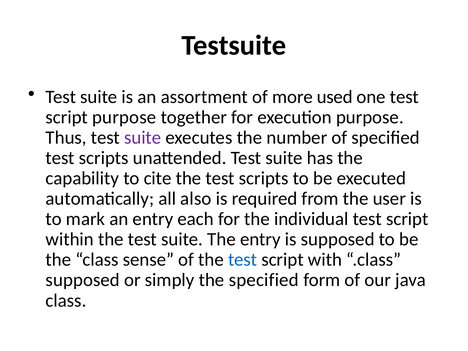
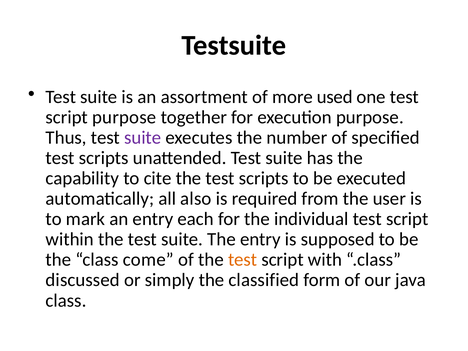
sense: sense -> come (148, 260)
test colour: blue -> orange (243, 260)
supposed: supposed -> discussed (83, 280)
the specified: specified -> classified (264, 280)
